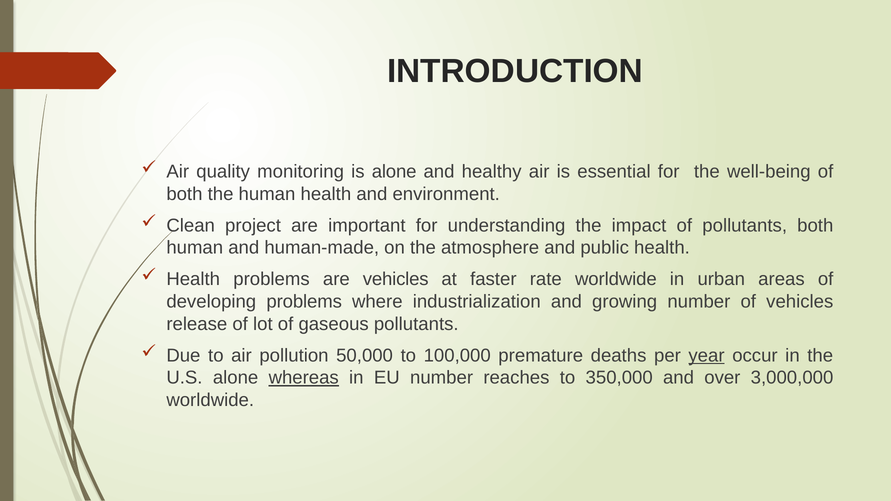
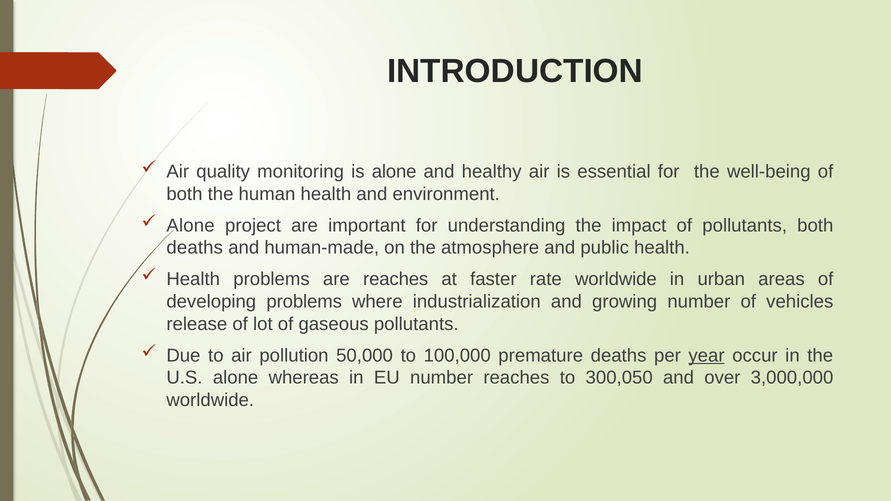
Clean: Clean -> Alone (191, 226)
human: human -> deaths (195, 248)
are vehicles: vehicles -> reaches (396, 279)
whereas underline: present -> none (304, 378)
350,000: 350,000 -> 300,050 (619, 378)
